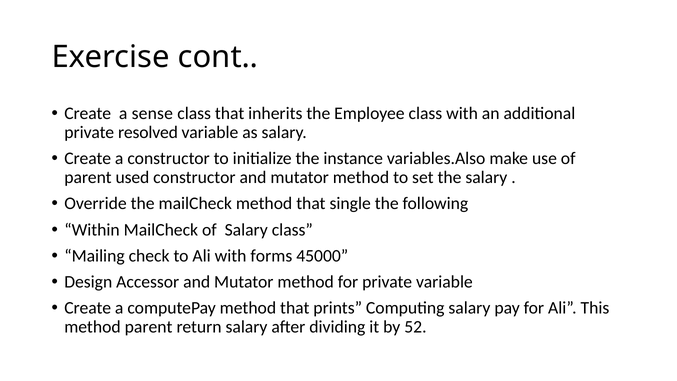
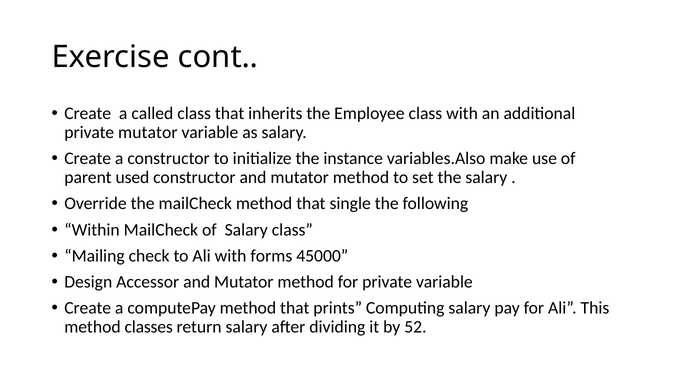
sense: sense -> called (152, 113)
private resolved: resolved -> mutator (148, 132)
method parent: parent -> classes (149, 327)
